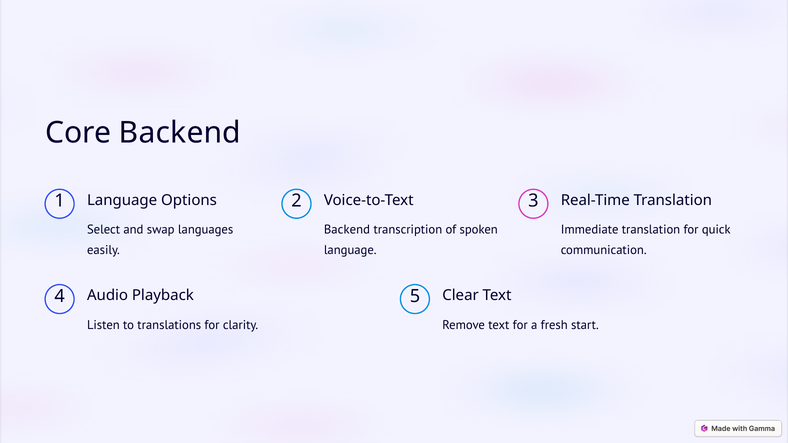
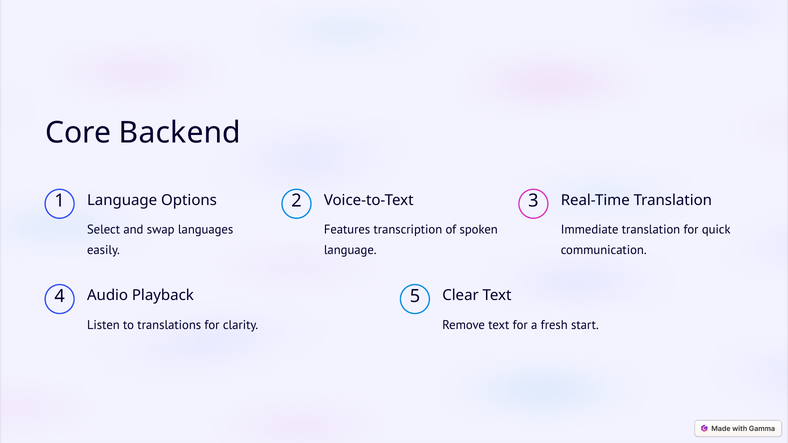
Backend: Backend -> Features (347, 230)
